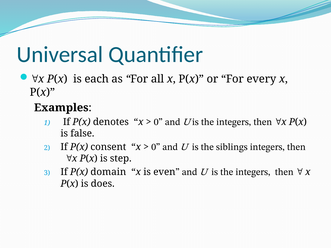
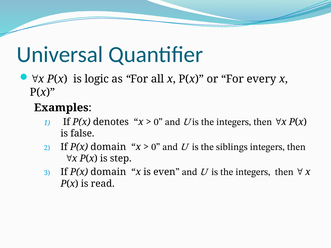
each: each -> logic (97, 79)
consent: consent -> domain (108, 147)
does: does -> read (103, 184)
